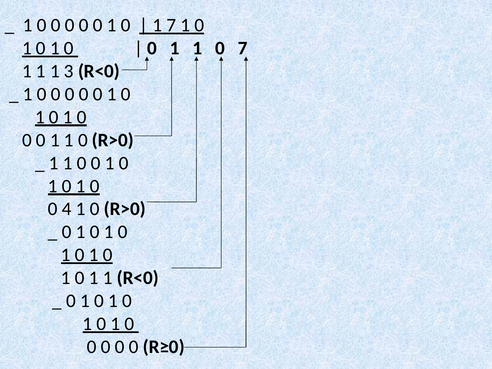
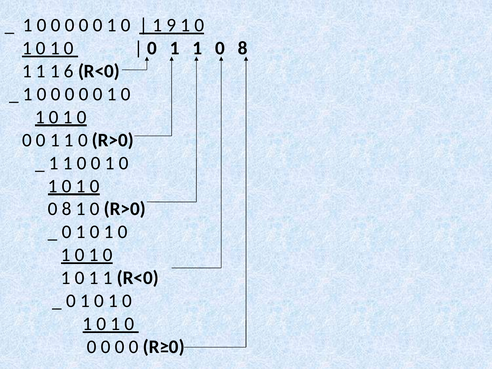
1 7: 7 -> 9 (171, 25)
1 0 7: 7 -> 8 (243, 48)
3: 3 -> 6 (69, 71)
4: 4 -> 8 (67, 209)
